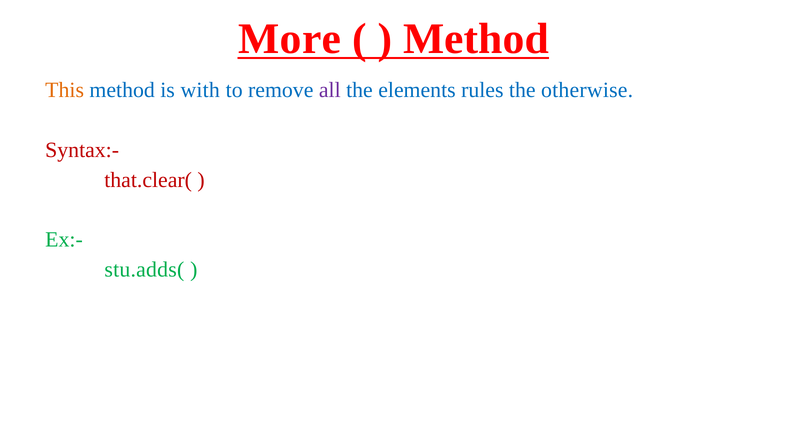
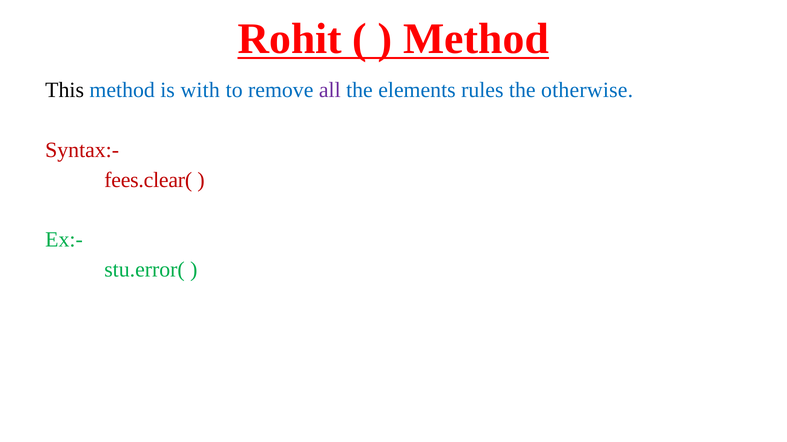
More: More -> Rohit (290, 39)
This colour: orange -> black (65, 90)
that.clear(: that.clear( -> fees.clear( (148, 180)
stu.adds(: stu.adds( -> stu.error( (144, 270)
